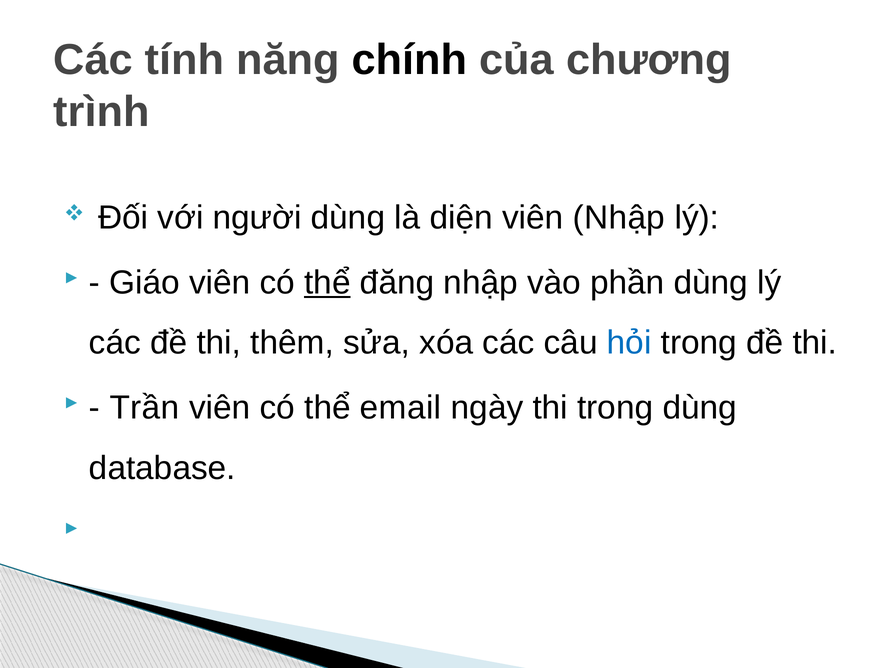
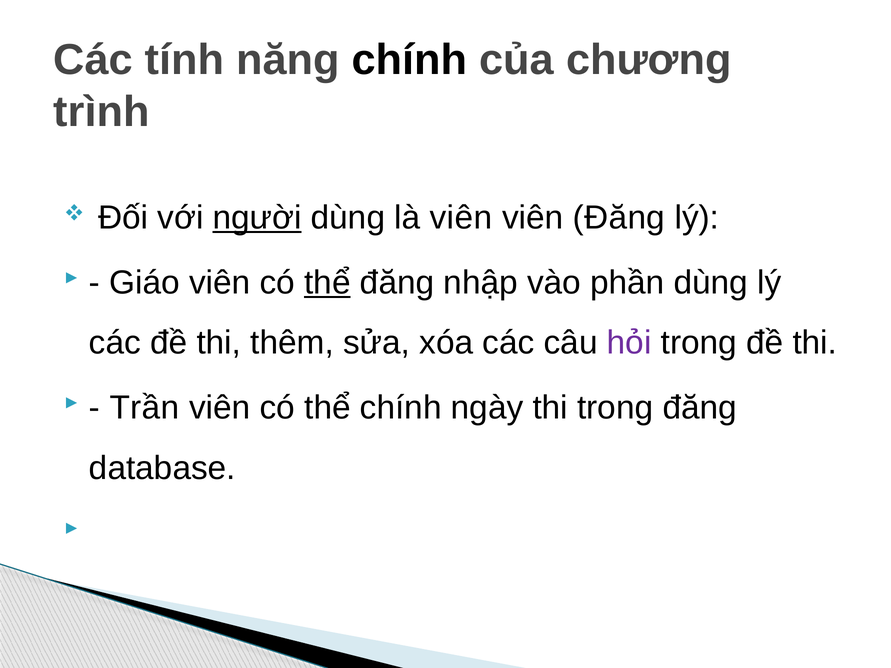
người underline: none -> present (257, 218)
là diện: diện -> viên (461, 218)
viên Nhập: Nhập -> Đăng (619, 218)
hỏi colour: blue -> purple (629, 343)
thể email: email -> chính (401, 408)
trong dùng: dùng -> đăng (700, 408)
